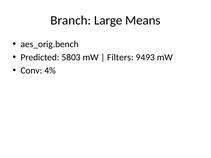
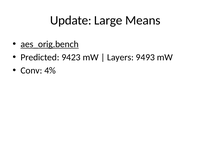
Branch: Branch -> Update (71, 20)
aes_orig.bench underline: none -> present (50, 44)
5803: 5803 -> 9423 (71, 57)
Filters: Filters -> Layers (120, 57)
